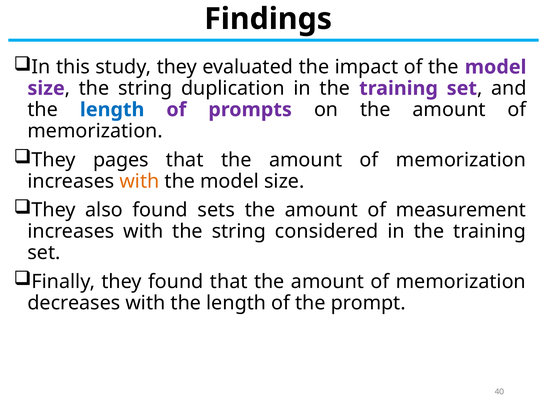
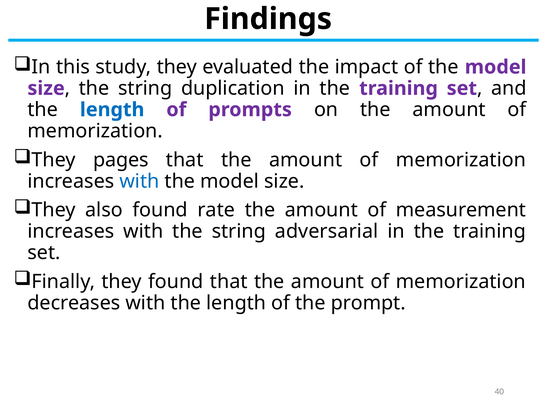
with colour: orange -> blue (139, 181)
sets: sets -> rate (216, 210)
considered: considered -> adversarial (327, 232)
